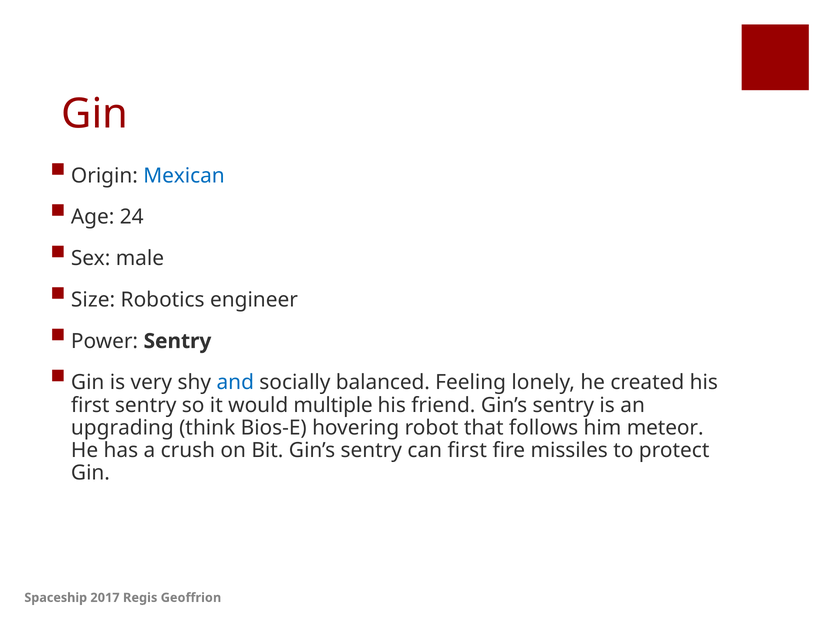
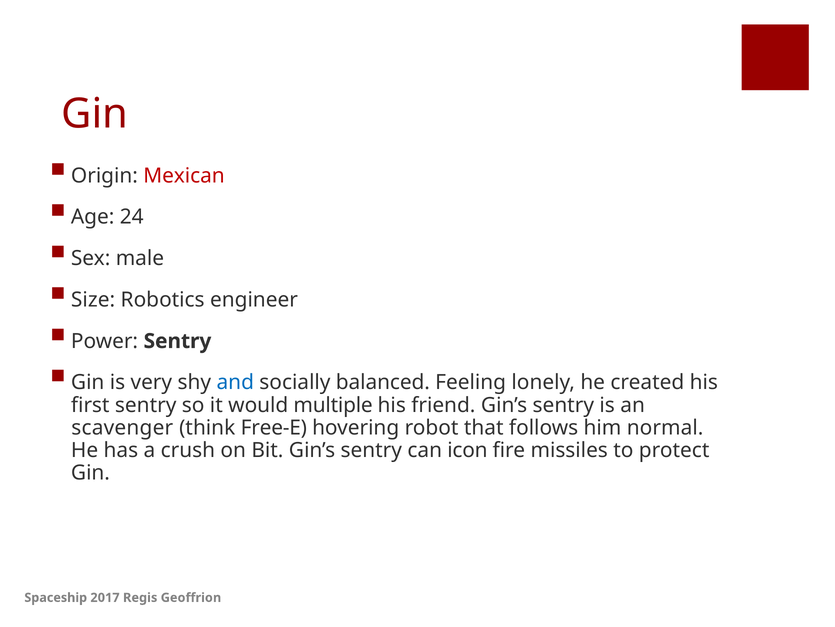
Mexican colour: blue -> red (184, 175)
upgrading: upgrading -> scavenger (122, 427)
Bios-E: Bios-E -> Free-E (274, 427)
meteor: meteor -> normal (665, 427)
can first: first -> icon (467, 450)
